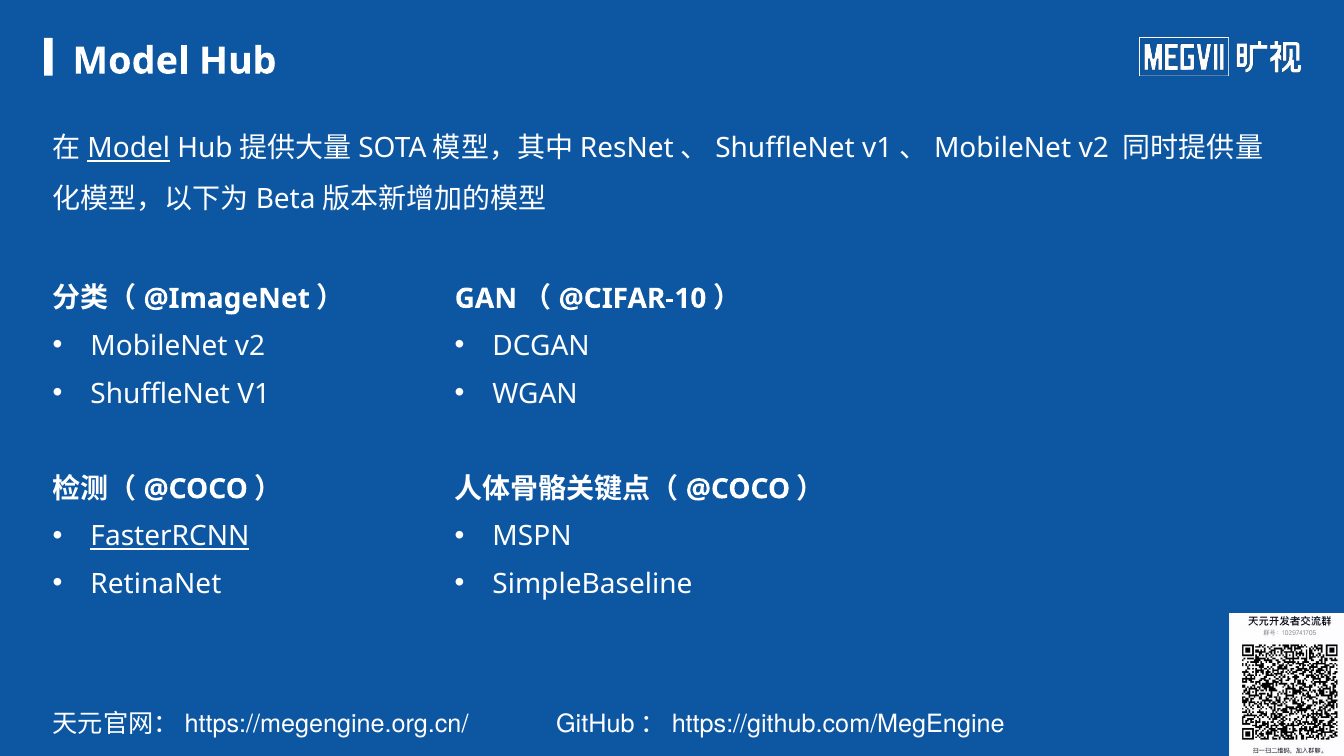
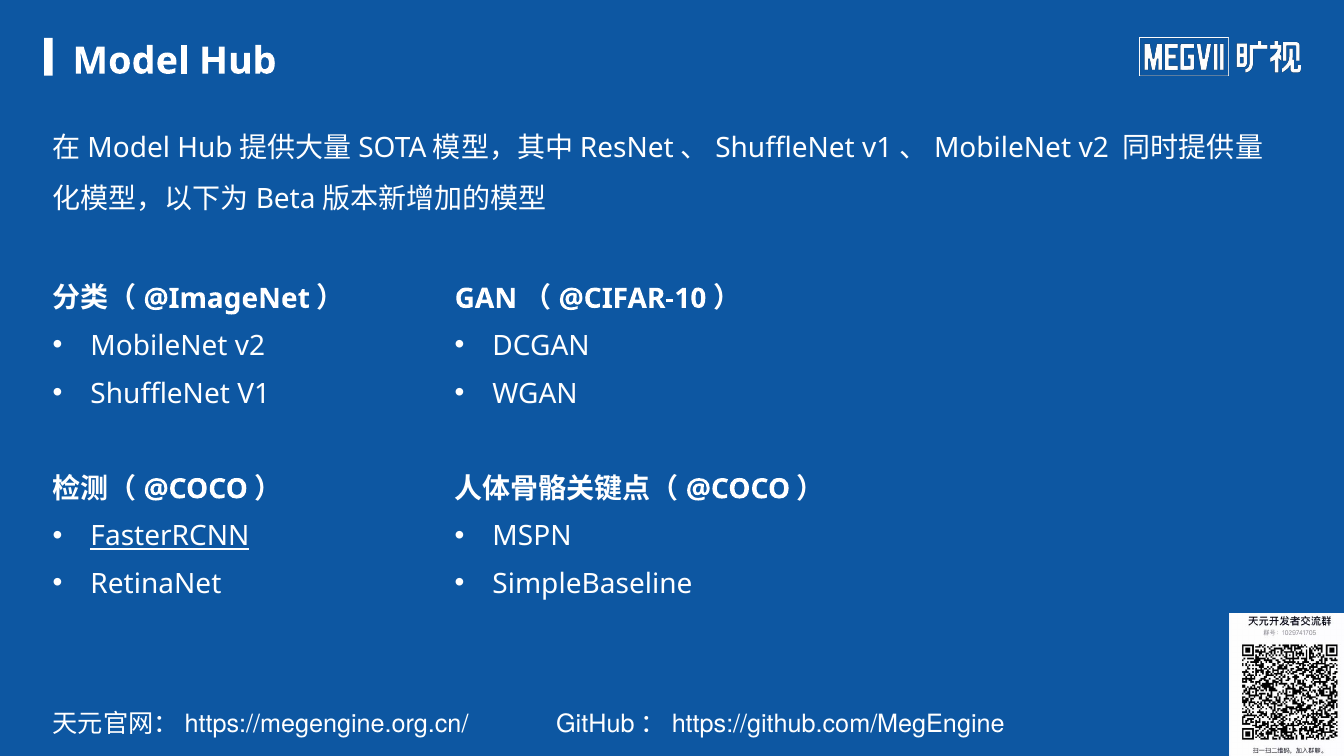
Model underline: present -> none (129, 149)
